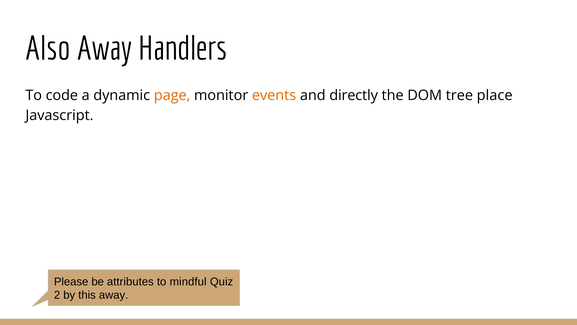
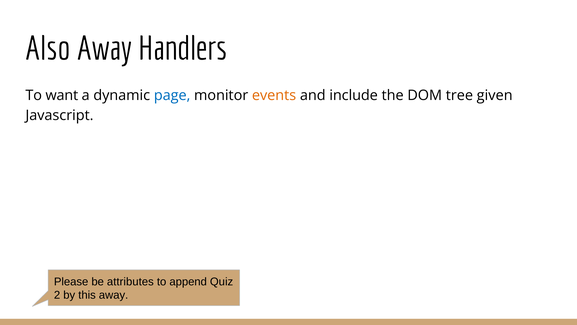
code: code -> want (62, 95)
page colour: orange -> blue (172, 95)
directly: directly -> include (354, 95)
place: place -> given (495, 95)
mindful: mindful -> append (188, 281)
